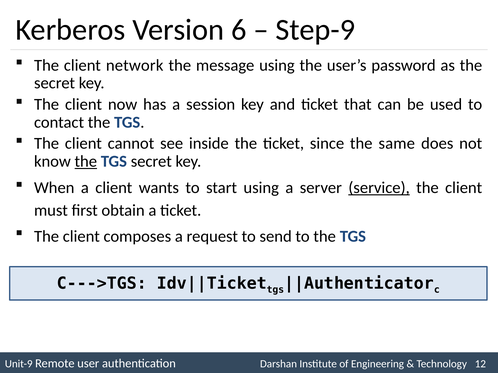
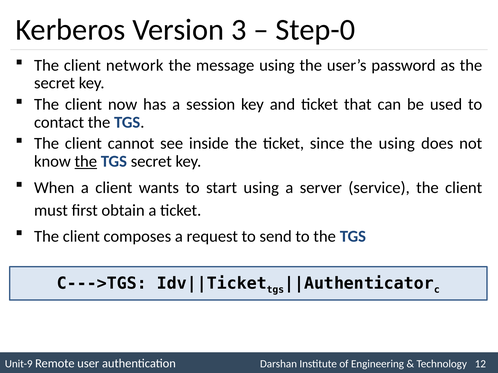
6: 6 -> 3 (239, 30)
Step-9: Step-9 -> Step-0 (315, 30)
the same: same -> using (397, 144)
service underline: present -> none (379, 188)
